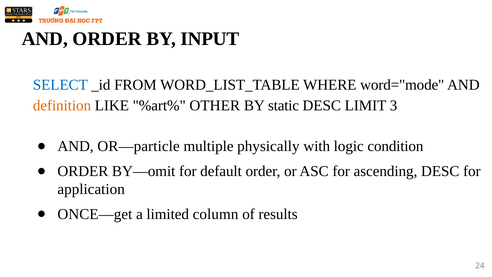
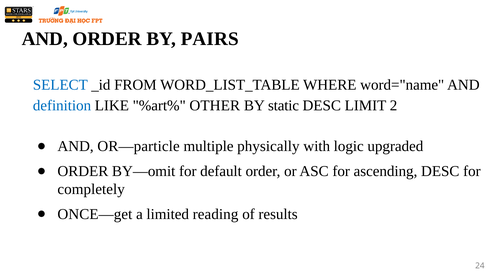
INPUT: INPUT -> PAIRS (210, 39)
word="mode: word="mode -> word="name (402, 85)
definition colour: orange -> blue (62, 105)
3: 3 -> 2 (394, 105)
condition: condition -> upgraded (395, 146)
application: application -> completely (91, 189)
column: column -> reading (216, 214)
